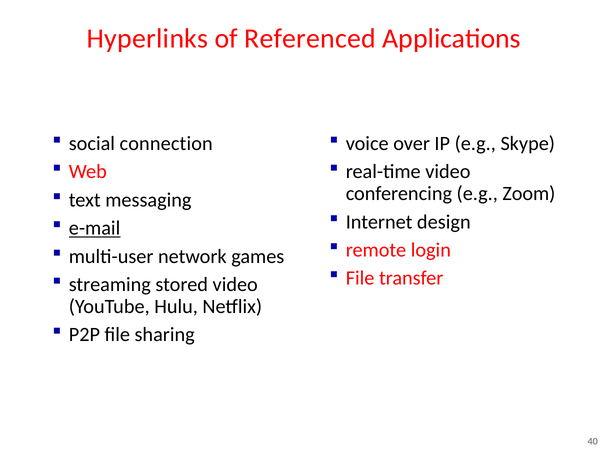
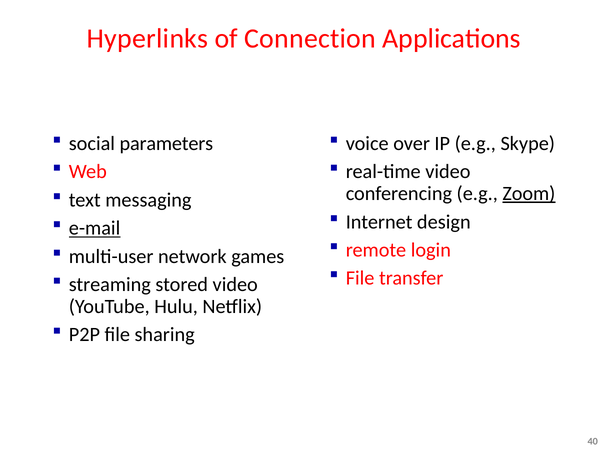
Referenced: Referenced -> Connection (310, 38)
connection: connection -> parameters (166, 143)
Zoom underline: none -> present (529, 194)
